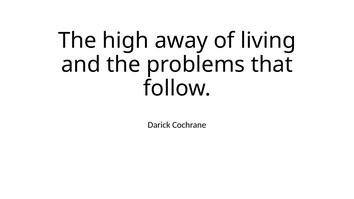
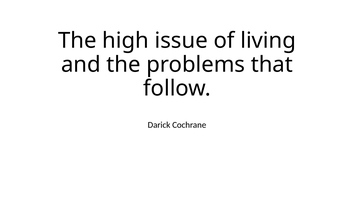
away: away -> issue (181, 41)
